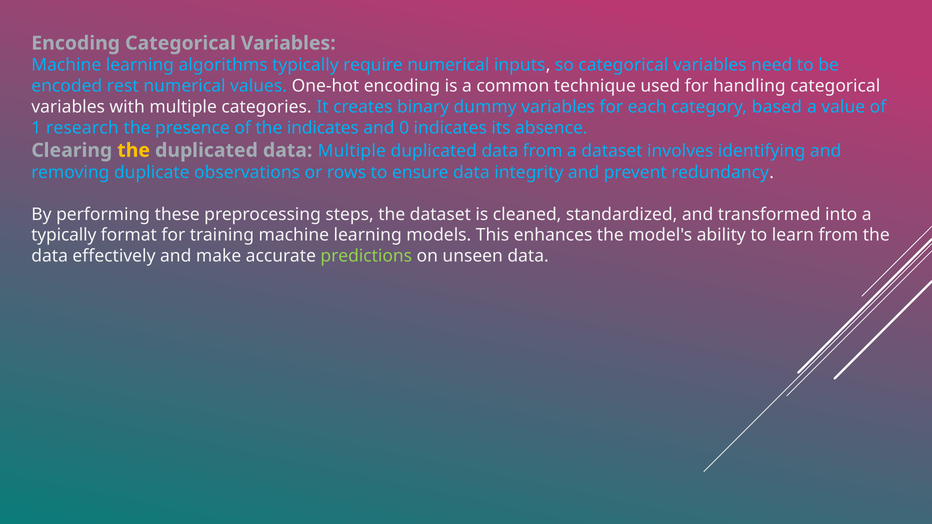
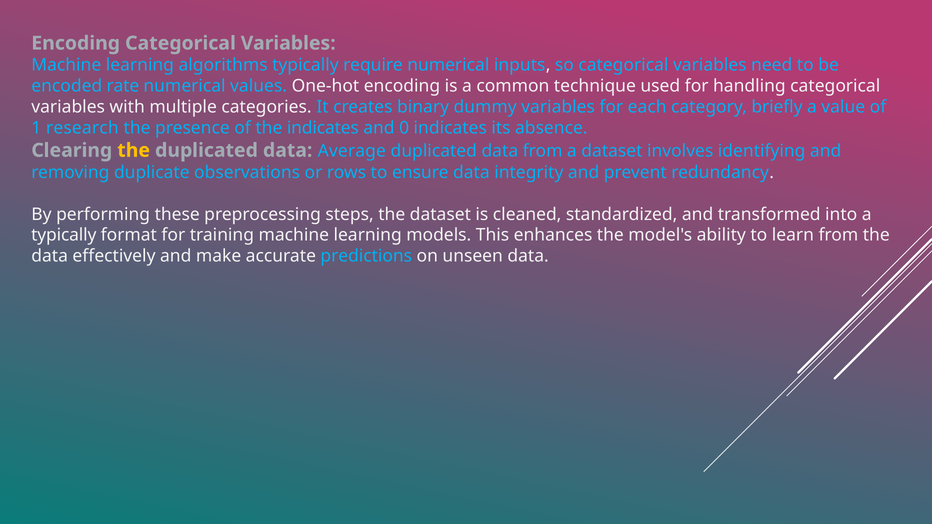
rest: rest -> rate (123, 86)
based: based -> briefly (777, 107)
data Multiple: Multiple -> Average (352, 151)
predictions colour: light green -> light blue (366, 256)
